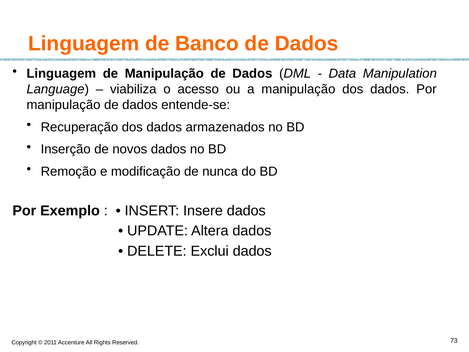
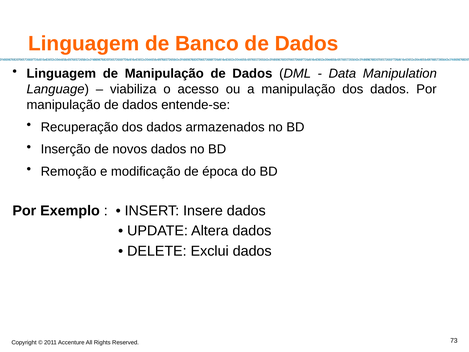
nunca: nunca -> época (220, 171)
